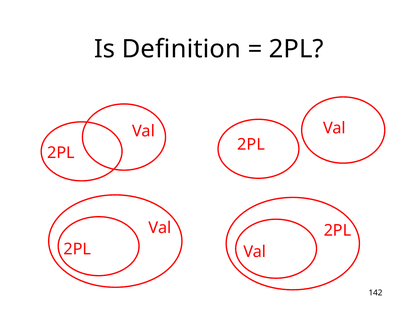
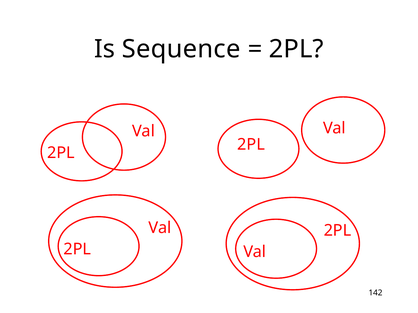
Definition: Definition -> Sequence (181, 49)
